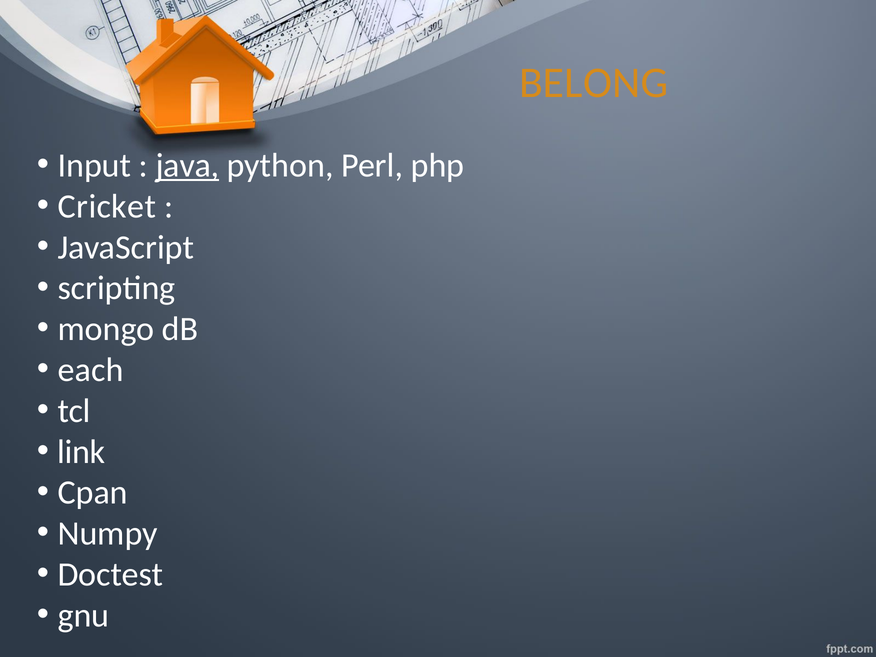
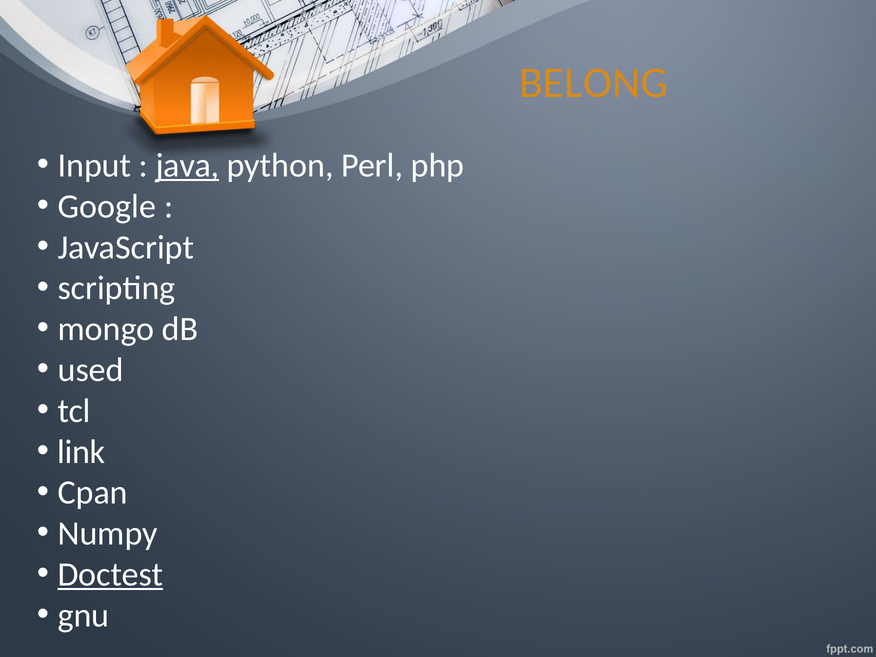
Cricket: Cricket -> Google (107, 206)
each: each -> used (91, 370)
Doctest underline: none -> present (110, 575)
